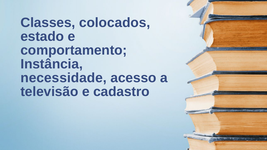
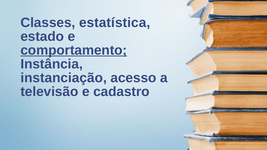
colocados: colocados -> estatística (115, 23)
comportamento underline: none -> present (74, 50)
necessidade: necessidade -> instanciação (64, 78)
